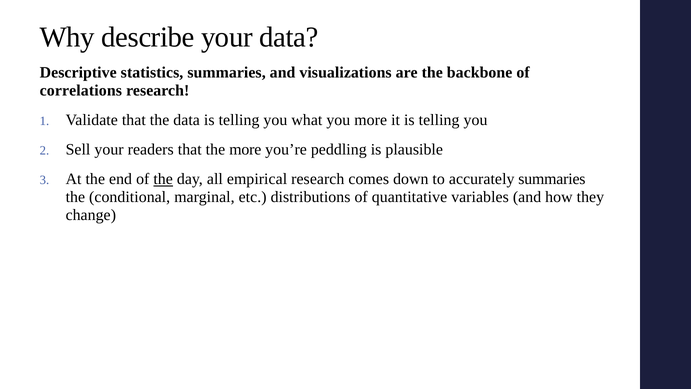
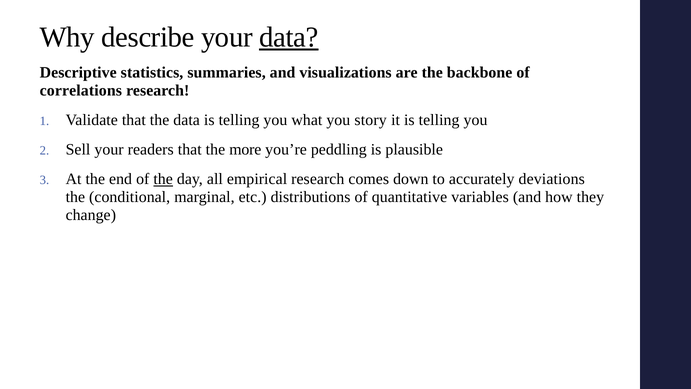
data underline: none -> present (289, 37)
you more: more -> story (371, 120)
accurately summaries: summaries -> deviations (552, 179)
